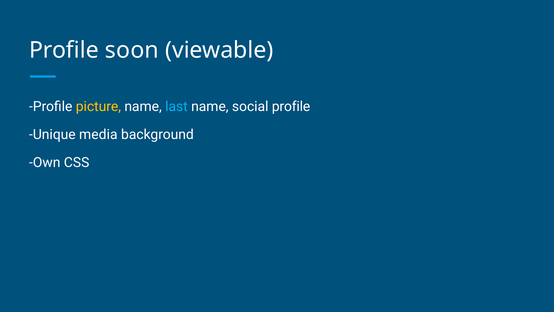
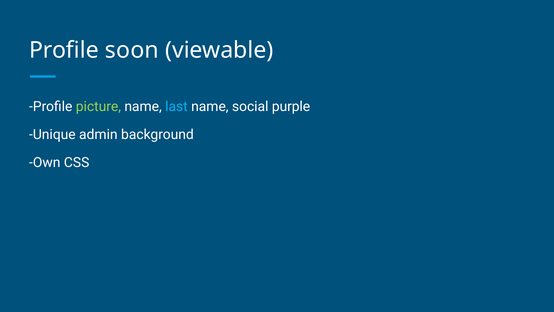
picture colour: yellow -> light green (98, 106)
social profile: profile -> purple (291, 106)
media: media -> admin (98, 134)
